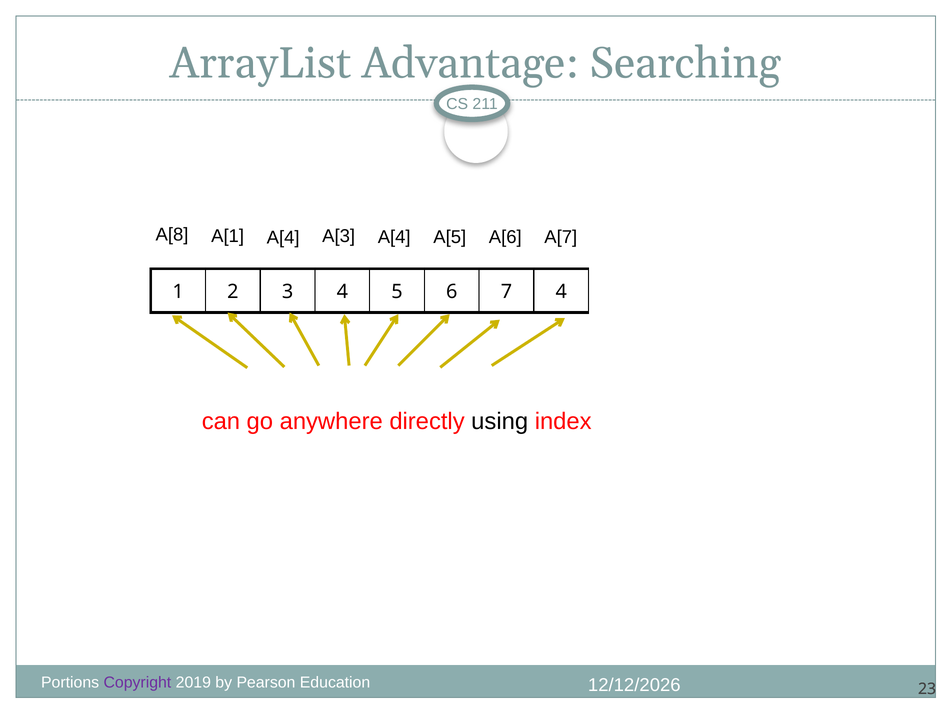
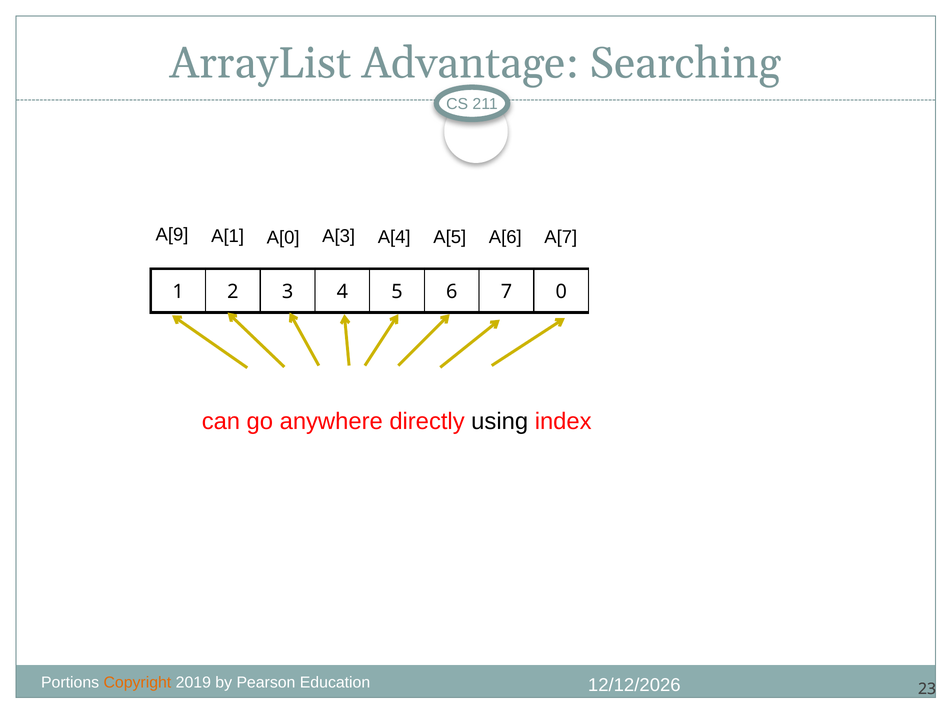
A[8: A[8 -> A[9 (172, 235)
A[1 A[4: A[4 -> A[0 (283, 238)
7 4: 4 -> 0 (561, 292)
Copyright colour: purple -> orange (137, 683)
